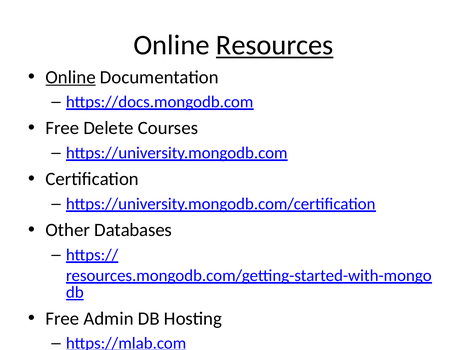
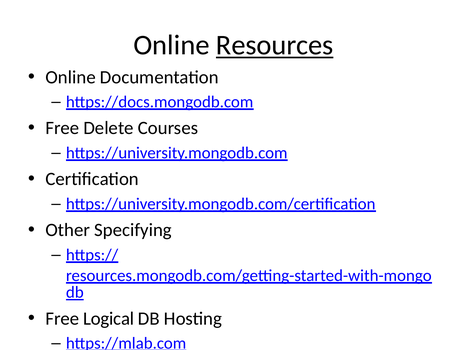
Online underline: present -> none (71, 77)
Databases: Databases -> Specifying (133, 230)
Admin: Admin -> Logical (109, 319)
